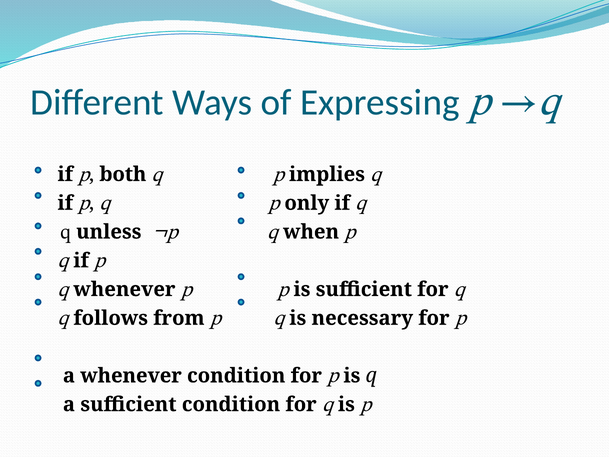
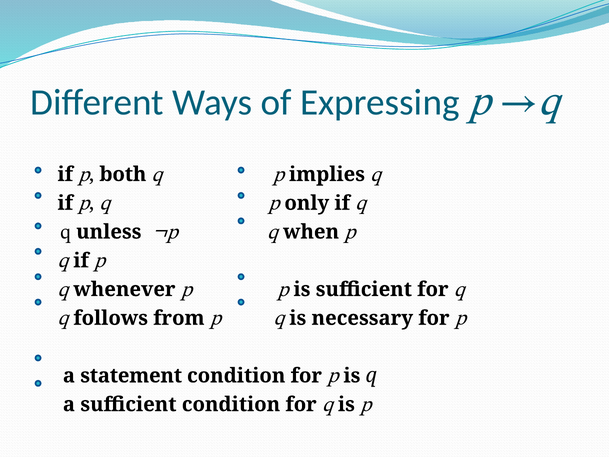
a whenever: whenever -> statement (131, 375)
